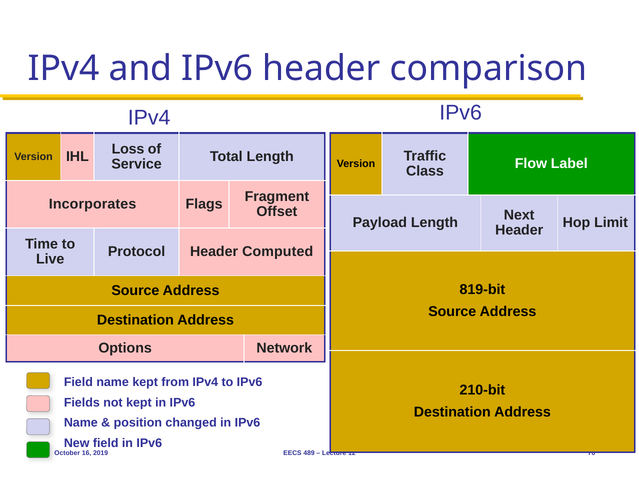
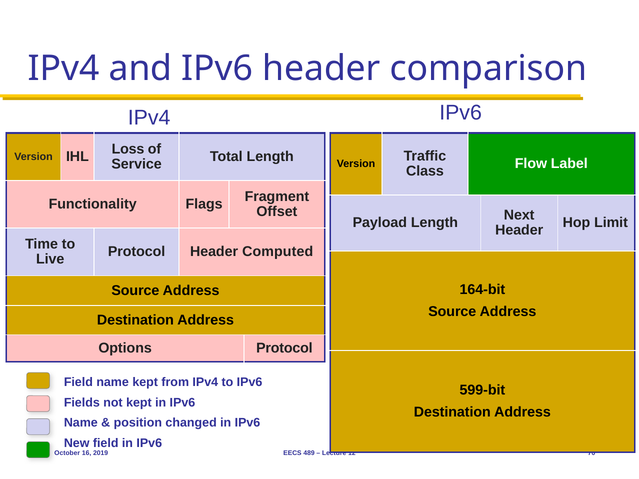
Incorporates: Incorporates -> Functionality (93, 204)
819-bit: 819-bit -> 164-bit (482, 290)
Options Network: Network -> Protocol (284, 348)
210-bit: 210-bit -> 599-bit (482, 390)
